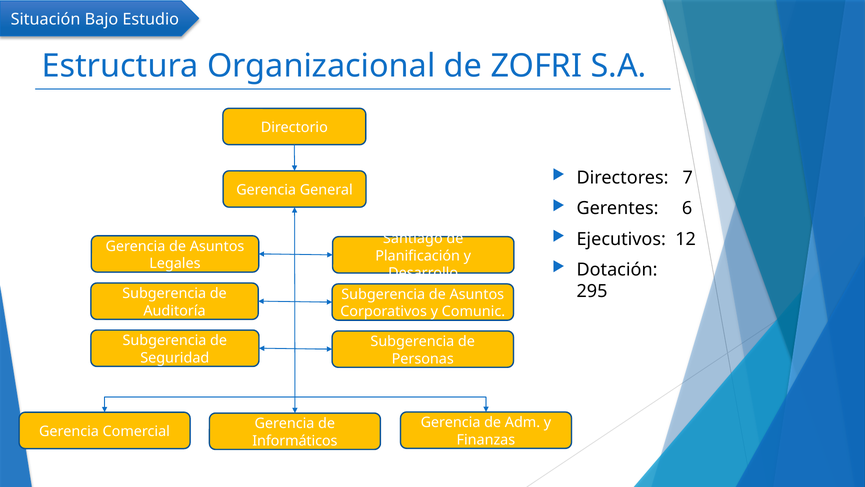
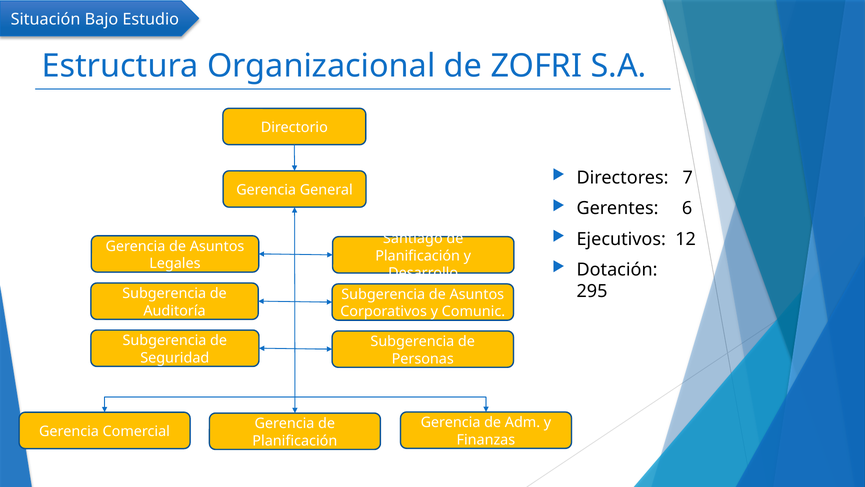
Informáticos: Informáticos -> Planificación (295, 441)
